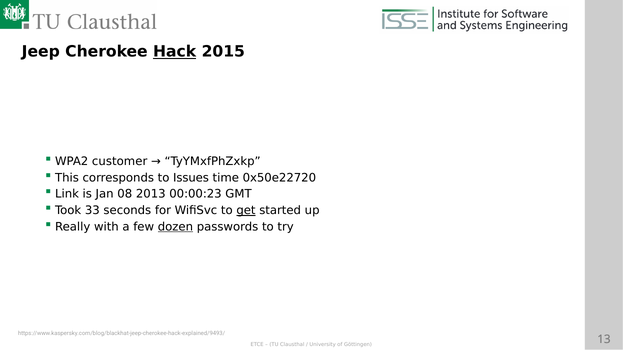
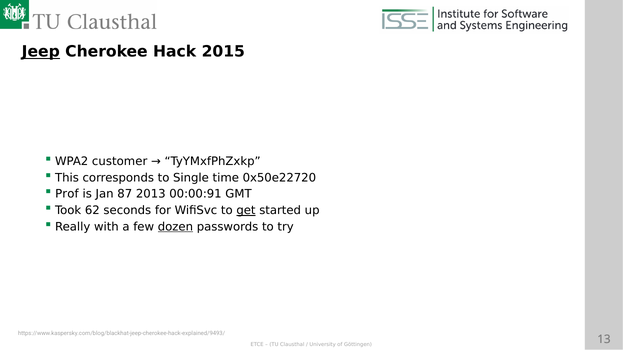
Jeep underline: none -> present (41, 52)
Hack underline: present -> none (175, 52)
Issues: Issues -> Single (191, 178)
Link: Link -> Prof (67, 194)
08: 08 -> 87 (125, 194)
00:00:23: 00:00:23 -> 00:00:91 (195, 194)
33: 33 -> 62 (92, 211)
